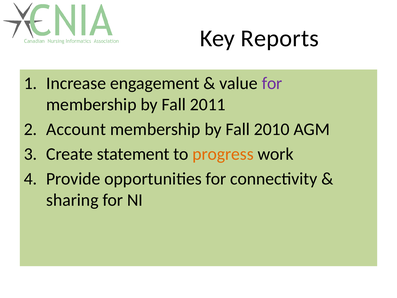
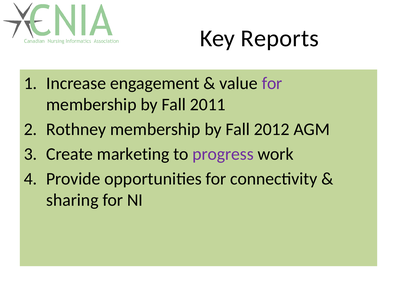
Account: Account -> Rothney (76, 129)
2010: 2010 -> 2012 (272, 129)
statement: statement -> marketing (133, 154)
progress colour: orange -> purple (223, 154)
